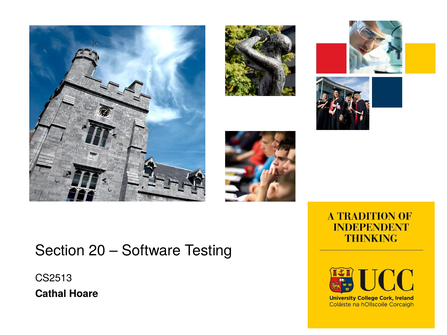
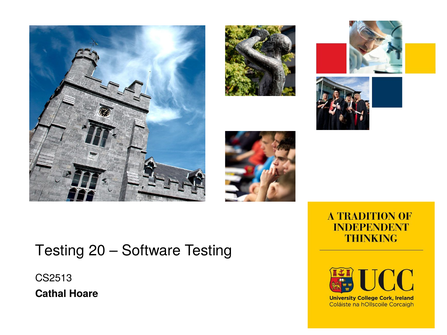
Section: Section -> Testing (60, 251)
